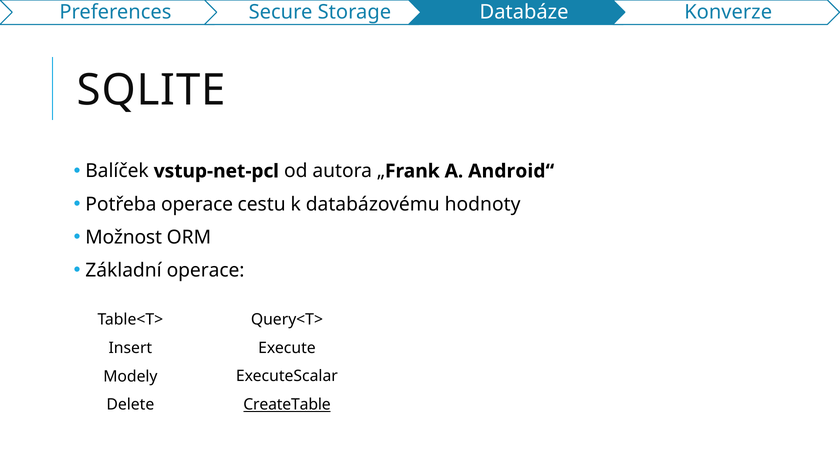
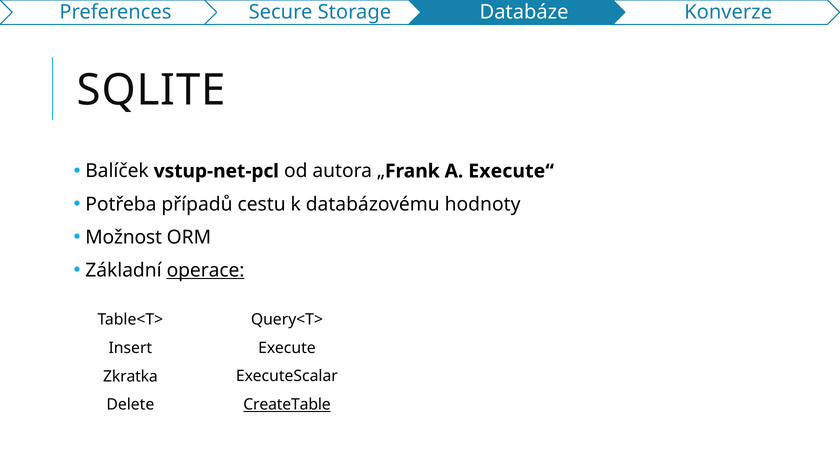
Android“: Android“ -> Execute“ (511, 171)
Potřeba operace: operace -> případů (197, 204)
operace underline: none -> present (206, 270)
Modely: Modely -> Zkratka (130, 376)
